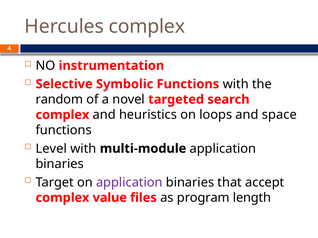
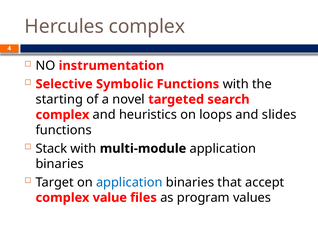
random: random -> starting (59, 100)
space: space -> slides (279, 115)
Level: Level -> Stack (51, 149)
application colour: purple -> blue (129, 183)
length: length -> values (252, 198)
